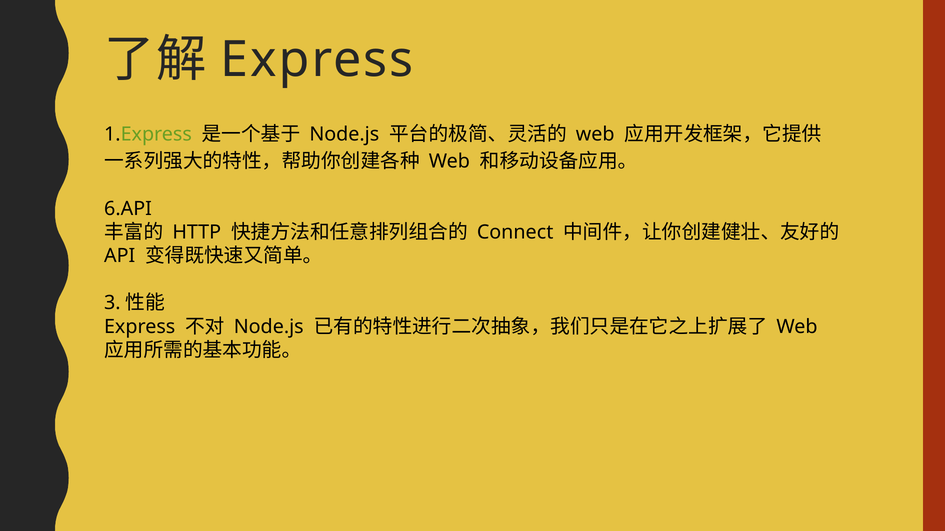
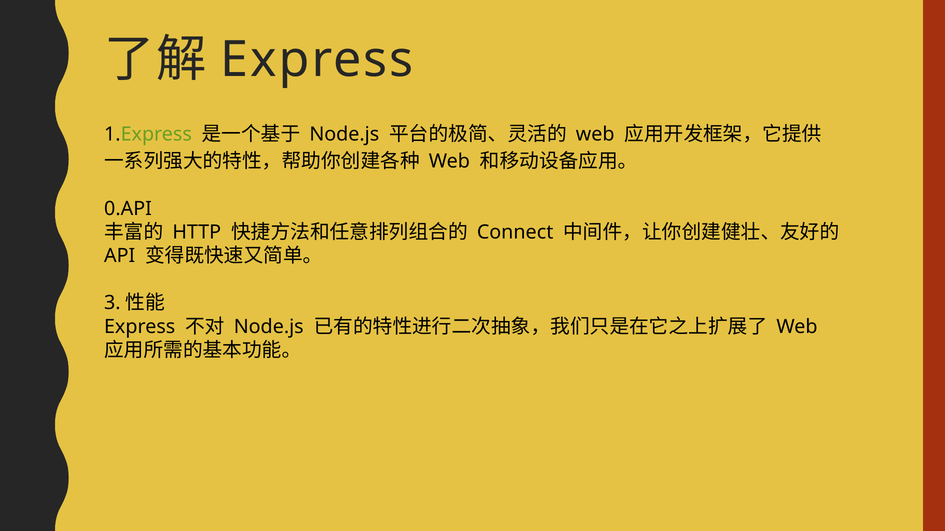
6.API: 6.API -> 0.API (128, 209)
